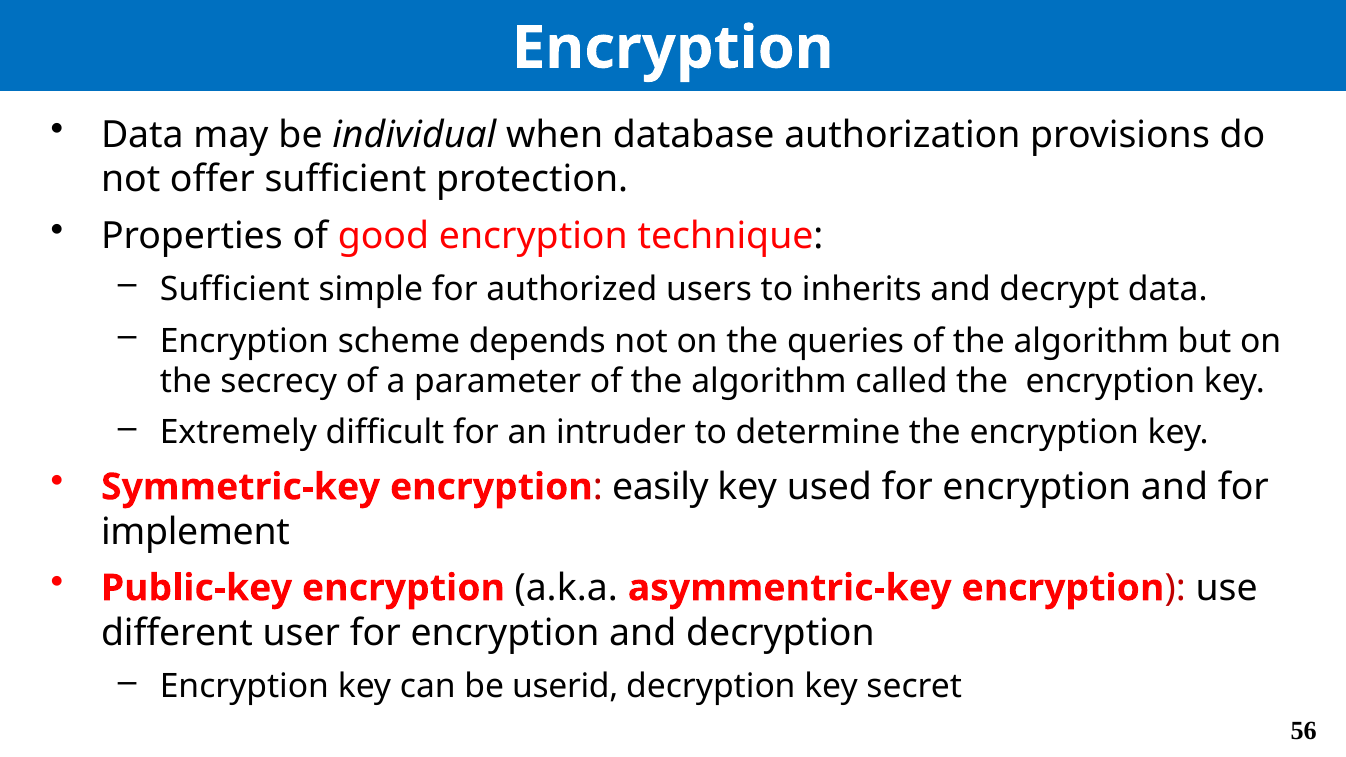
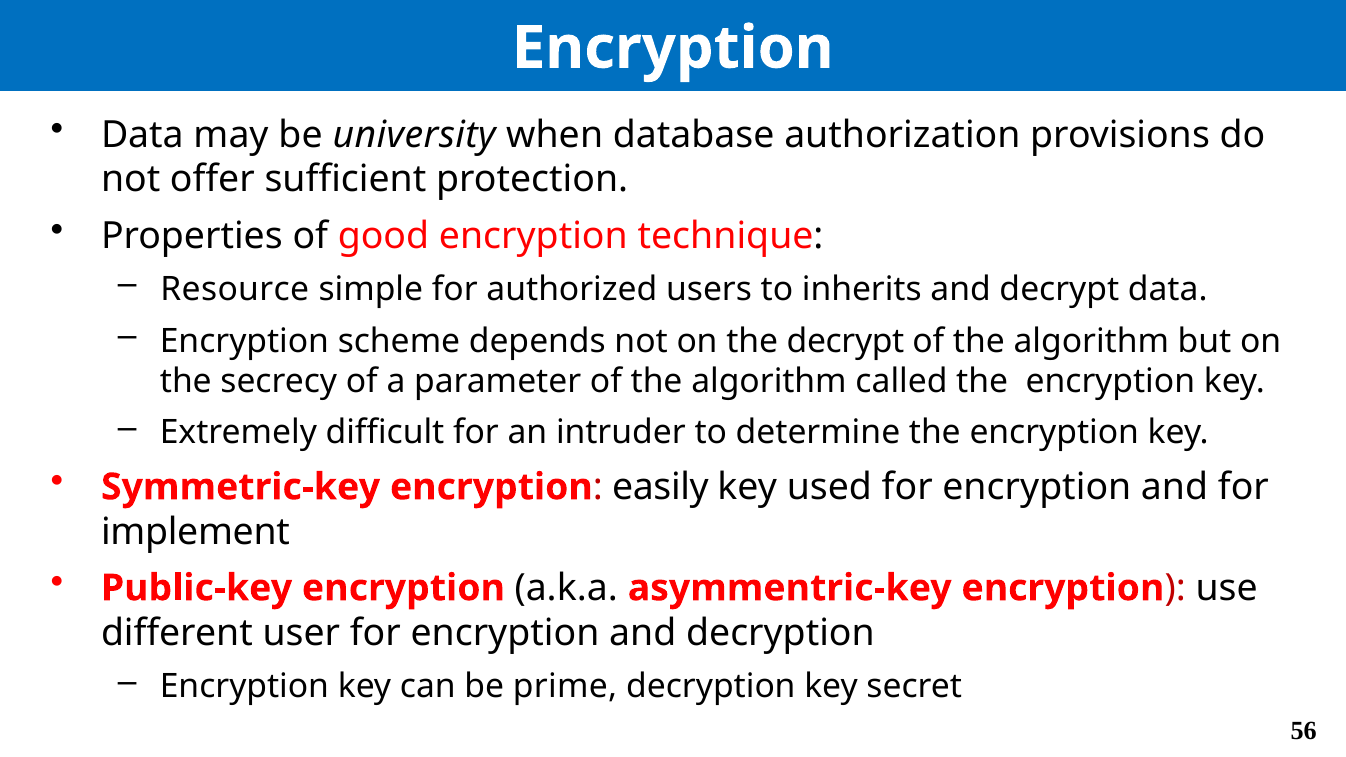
individual: individual -> university (414, 135)
Sufficient: Sufficient -> Resource (235, 289)
the queries: queries -> decrypt (846, 341)
userid: userid -> prime (565, 687)
